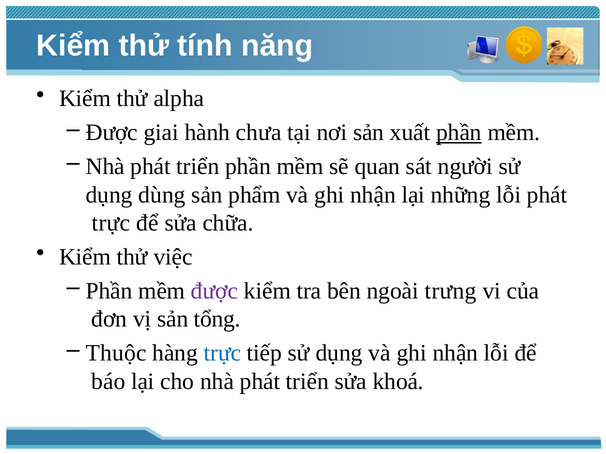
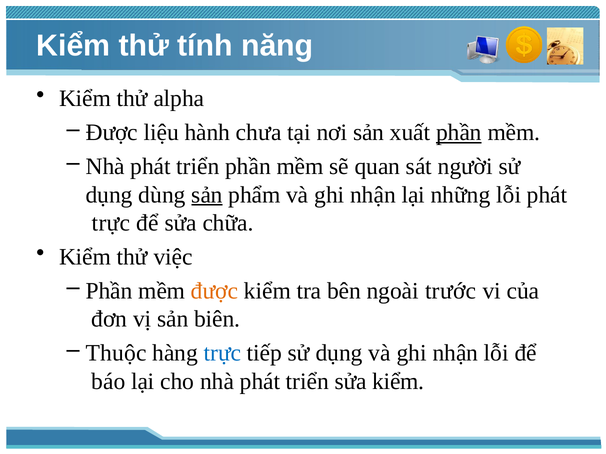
giai: giai -> liệu (161, 133)
sản underline: none -> present (207, 195)
được colour: purple -> orange (215, 291)
trưng: trưng -> trước (451, 291)
tổng: tổng -> biên (217, 319)
sửa khoá: khoá -> kiểm (398, 382)
